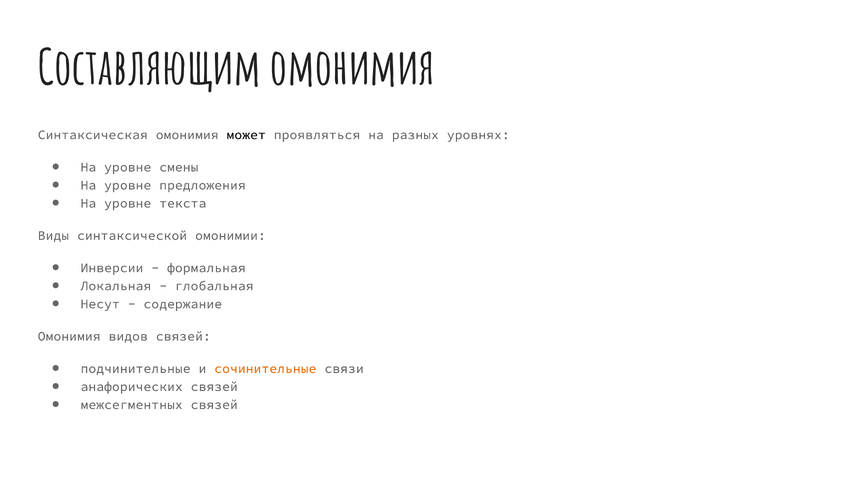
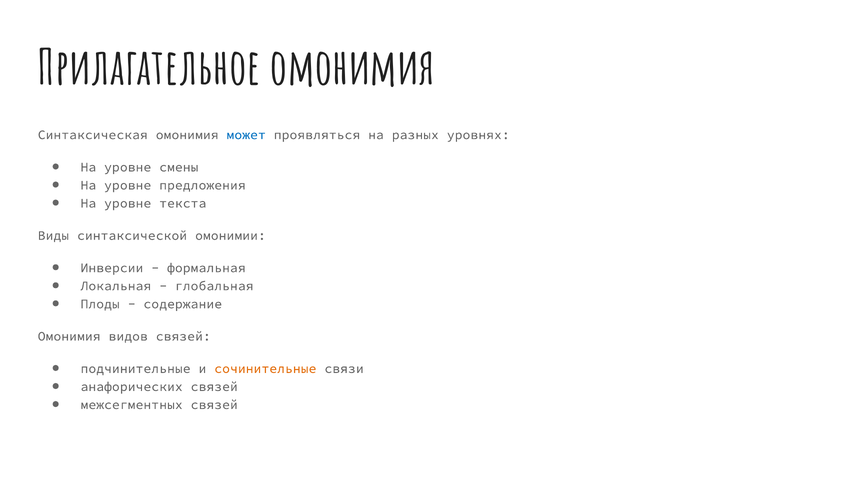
Составляющим: Составляющим -> Прилагательное (149, 69)
может colour: black -> blue (246, 135)
Несут: Несут -> Плоды (100, 304)
